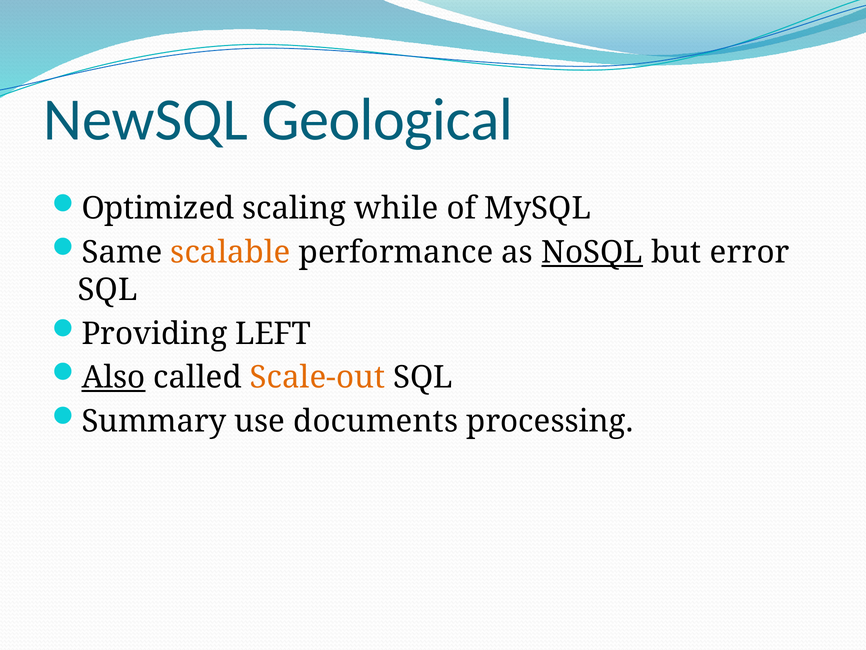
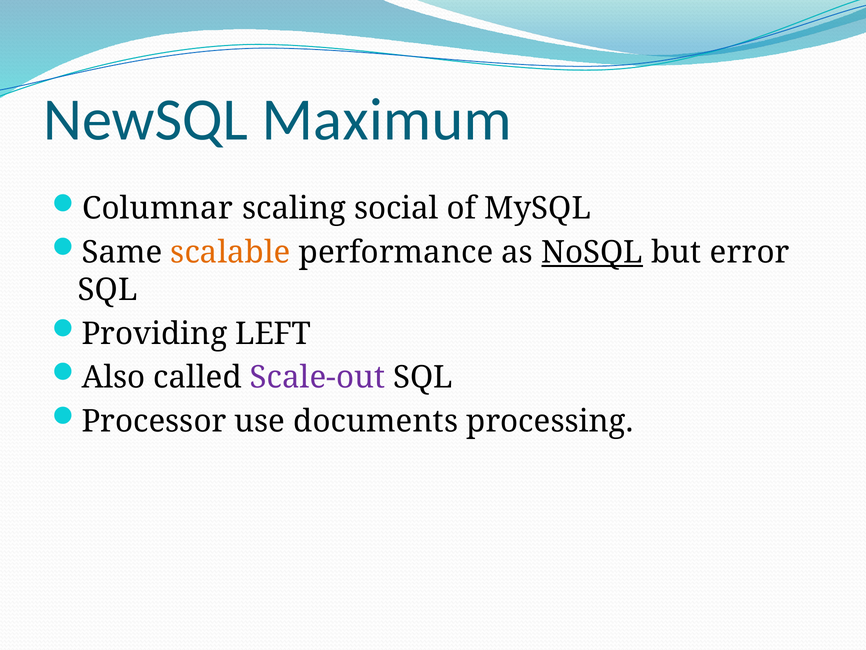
Geological: Geological -> Maximum (387, 120)
Optimized: Optimized -> Columnar (158, 209)
while: while -> social (396, 209)
Also underline: present -> none (113, 377)
Scale-out colour: orange -> purple (317, 377)
Summary: Summary -> Processor (154, 421)
